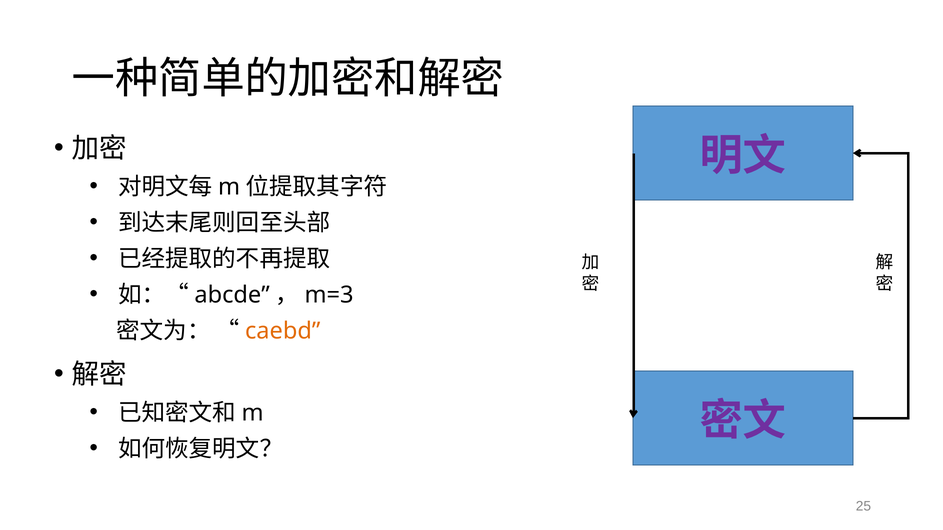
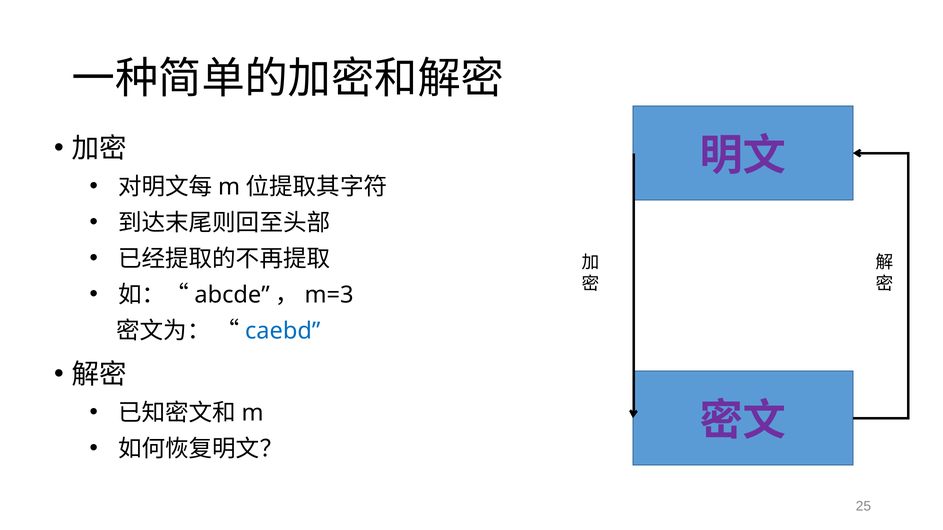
caebd colour: orange -> blue (283, 331)
